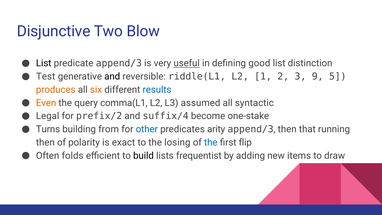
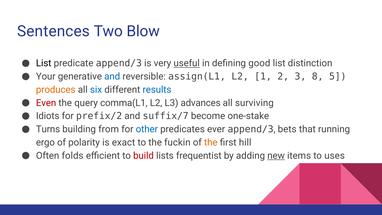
Disjunctive: Disjunctive -> Sentences (54, 31)
Test: Test -> Your (46, 76)
and colour: black -> blue (112, 76)
riddle(L1: riddle(L1 -> assign(L1 (197, 76)
9: 9 -> 8 (318, 76)
six colour: orange -> blue (96, 90)
Even colour: orange -> red (46, 103)
assumed: assumed -> advances (201, 103)
syntactic: syntactic -> surviving (254, 103)
Legal: Legal -> Idiots (48, 116)
suffix/4: suffix/4 -> suffix/7 (166, 116)
arity: arity -> ever (216, 129)
append/3 then: then -> bets (287, 129)
then: then -> ergo (45, 142)
losing: losing -> fuckin (177, 142)
the colour: blue -> orange (211, 142)
flip: flip -> hill (245, 142)
build colour: black -> red (143, 156)
new underline: none -> present (276, 156)
draw: draw -> uses (335, 156)
